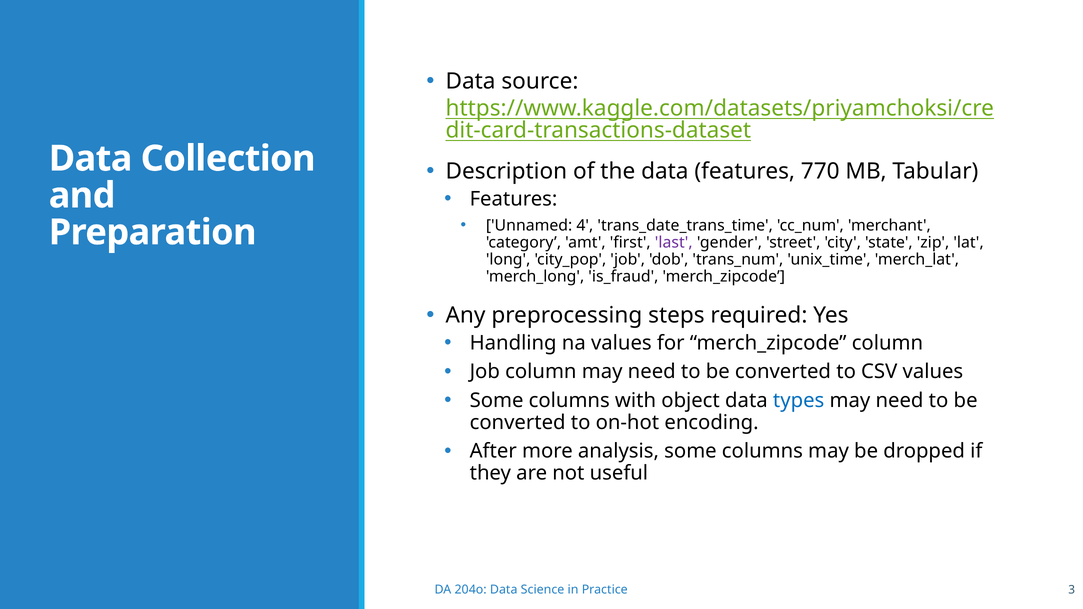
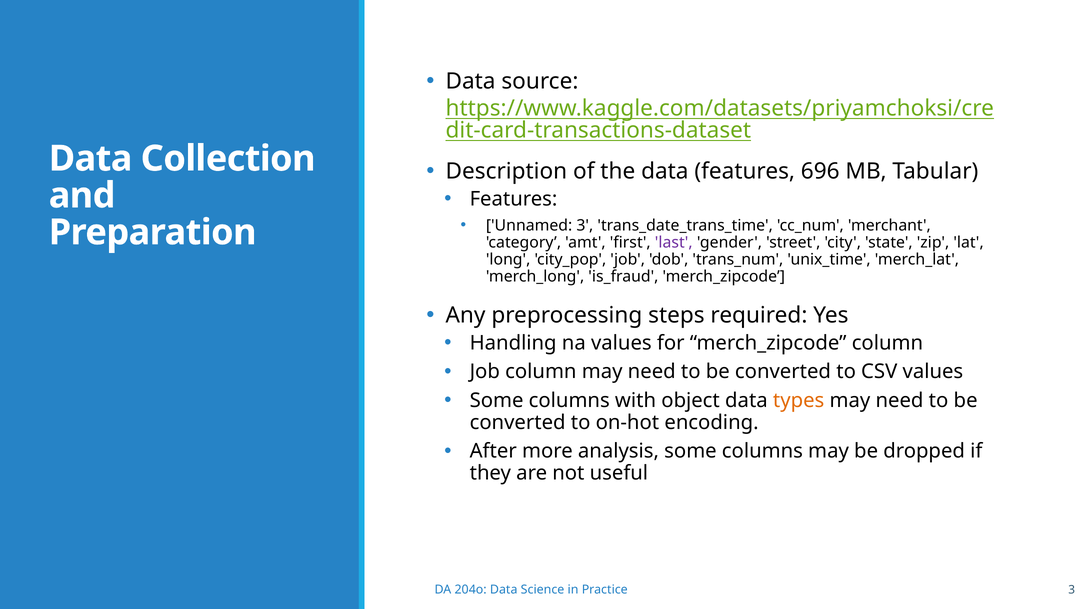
770: 770 -> 696 (820, 171)
Unnamed 4: 4 -> 3 (585, 225)
types colour: blue -> orange (799, 401)
